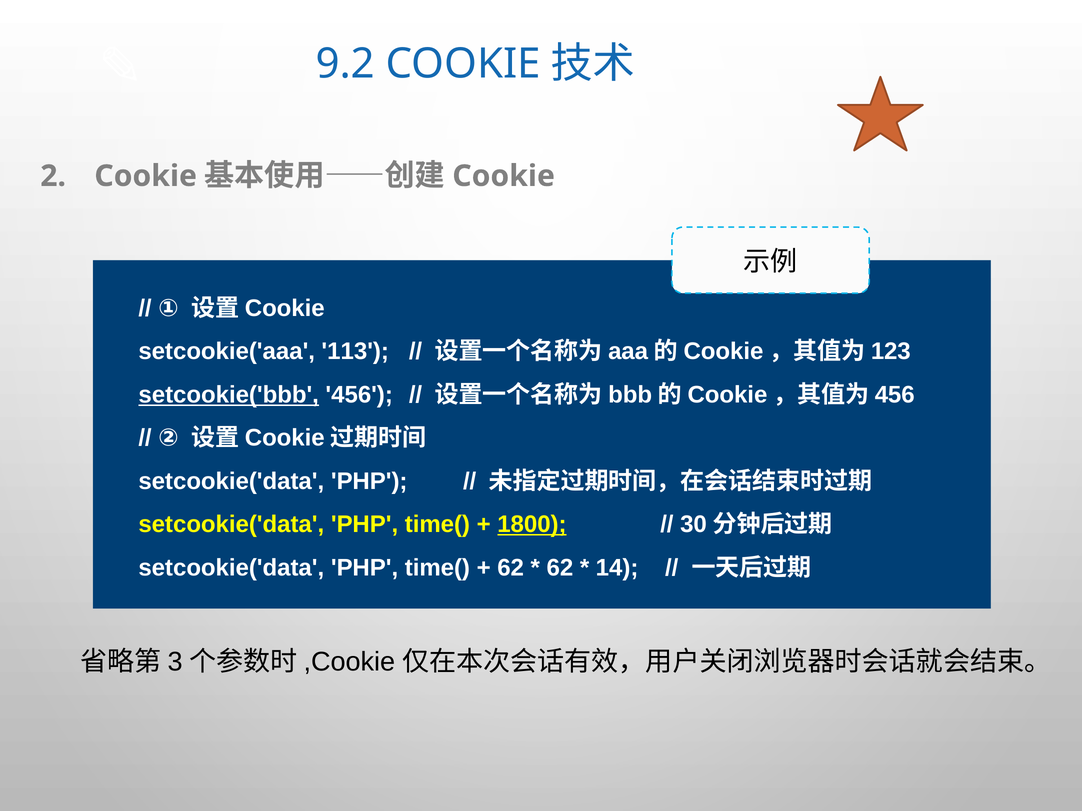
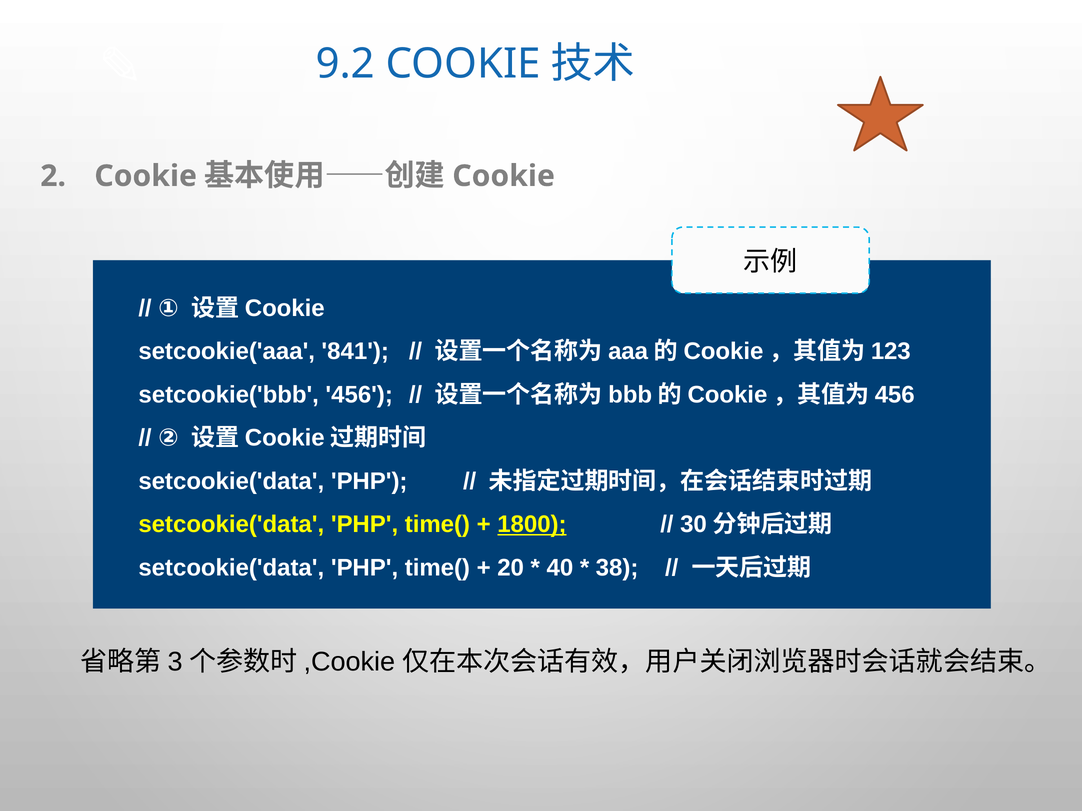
113: 113 -> 841 (355, 352)
setcookie('bbb underline: present -> none (229, 395)
62: 62 -> 20 (511, 568)
62: 62 -> 40 (560, 568)
14: 14 -> 38 (617, 568)
